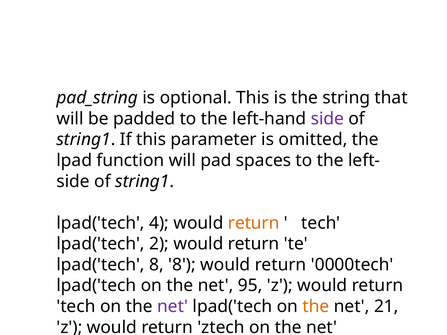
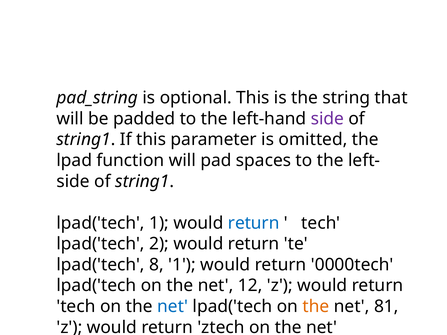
lpad('tech 4: 4 -> 1 (159, 223)
return colour: orange -> blue (254, 223)
8 8: 8 -> 1 (182, 265)
95: 95 -> 12 (250, 286)
net colour: purple -> blue (173, 307)
21: 21 -> 81 (386, 307)
